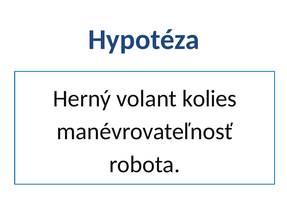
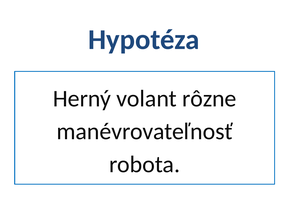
kolies: kolies -> rôzne (209, 99)
